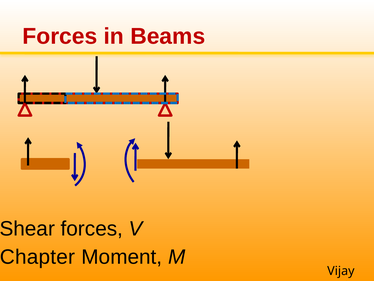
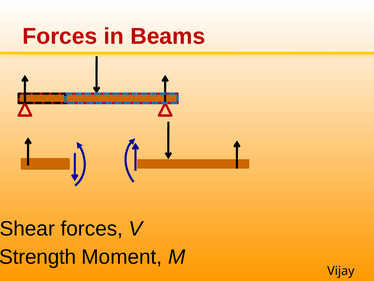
Chapter: Chapter -> Strength (38, 256)
